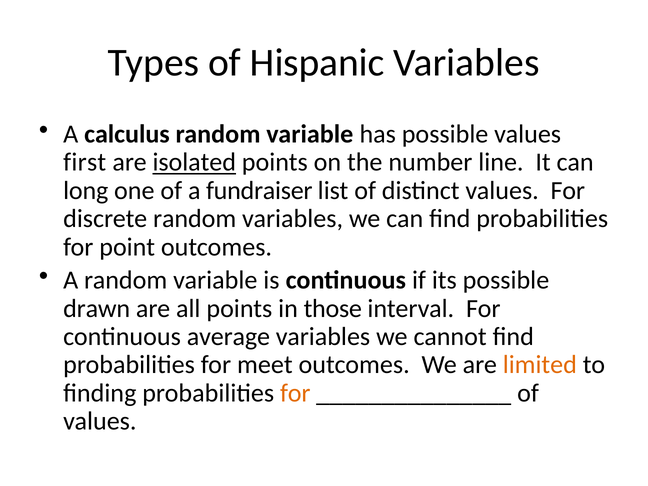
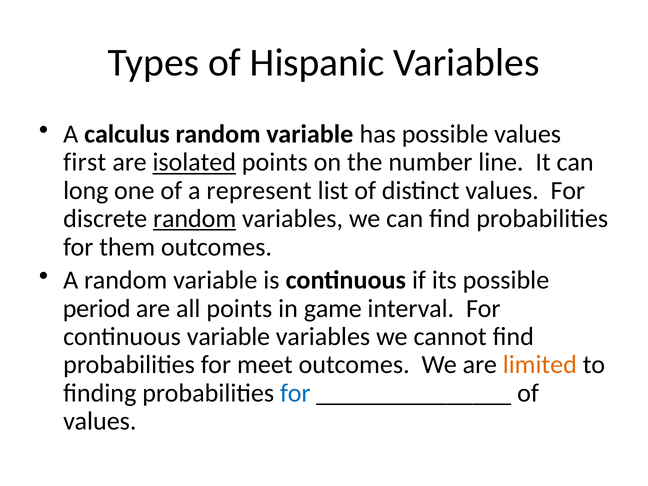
fundraiser: fundraiser -> represent (259, 191)
random underline: none -> present (195, 219)
point: point -> them (127, 247)
drawn: drawn -> period (97, 308)
those: those -> game (333, 308)
continuous average: average -> variable (228, 337)
for colour: orange -> blue (295, 393)
